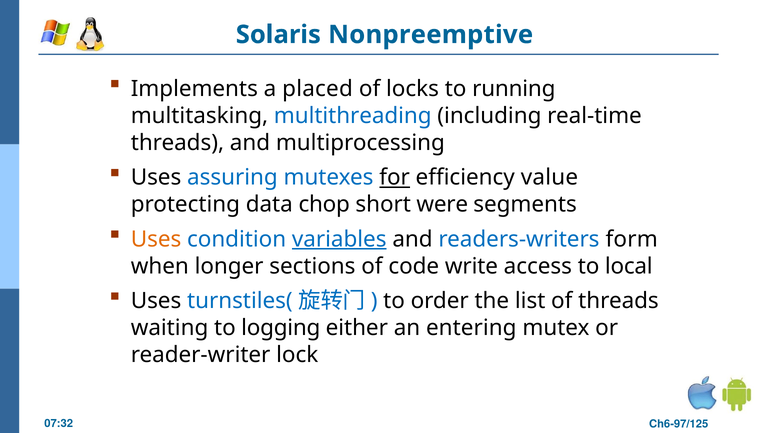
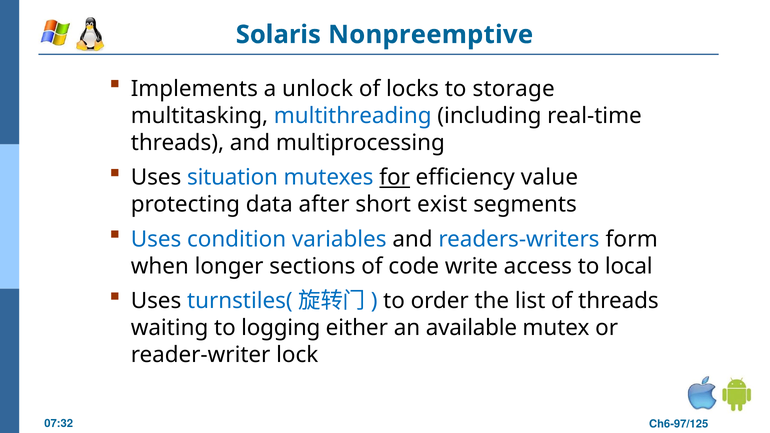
placed: placed -> unlock (318, 89)
running: running -> storage (514, 89)
assuring: assuring -> situation (233, 177)
chop: chop -> after (324, 204)
were: were -> exist (442, 204)
Uses colour: orange -> blue (156, 239)
variables underline: present -> none (339, 239)
entering: entering -> available (471, 328)
